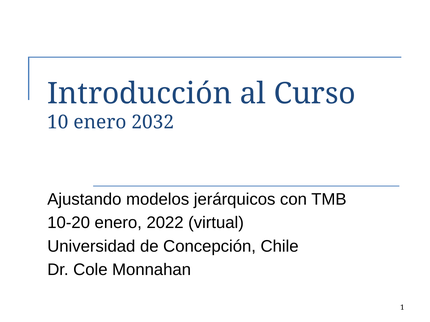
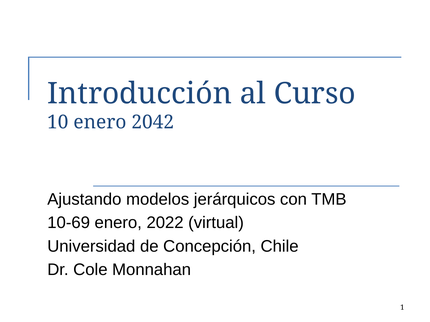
2032: 2032 -> 2042 (153, 122)
10-20: 10-20 -> 10-69 (69, 223)
